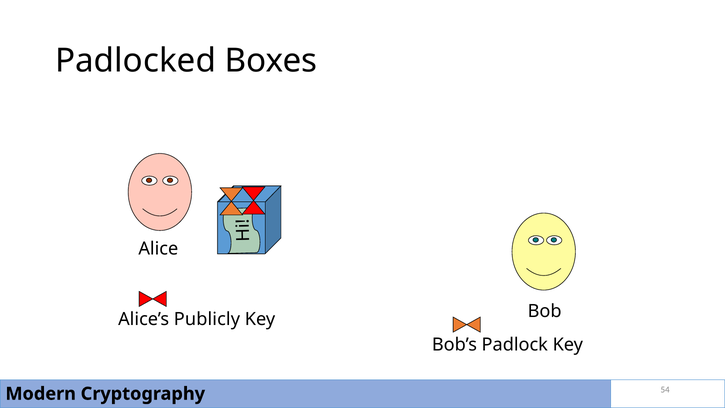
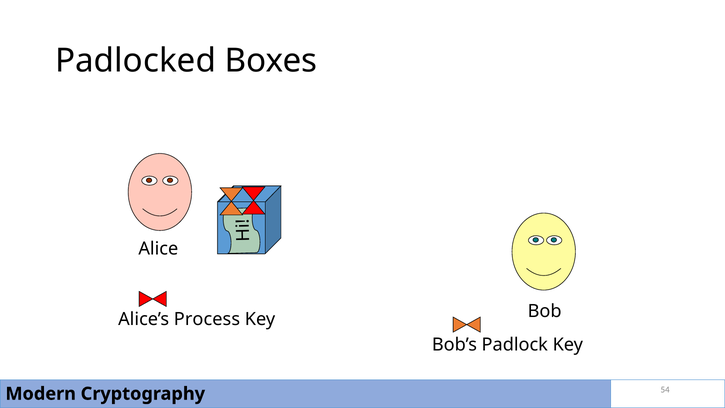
Publicly: Publicly -> Process (207, 319)
